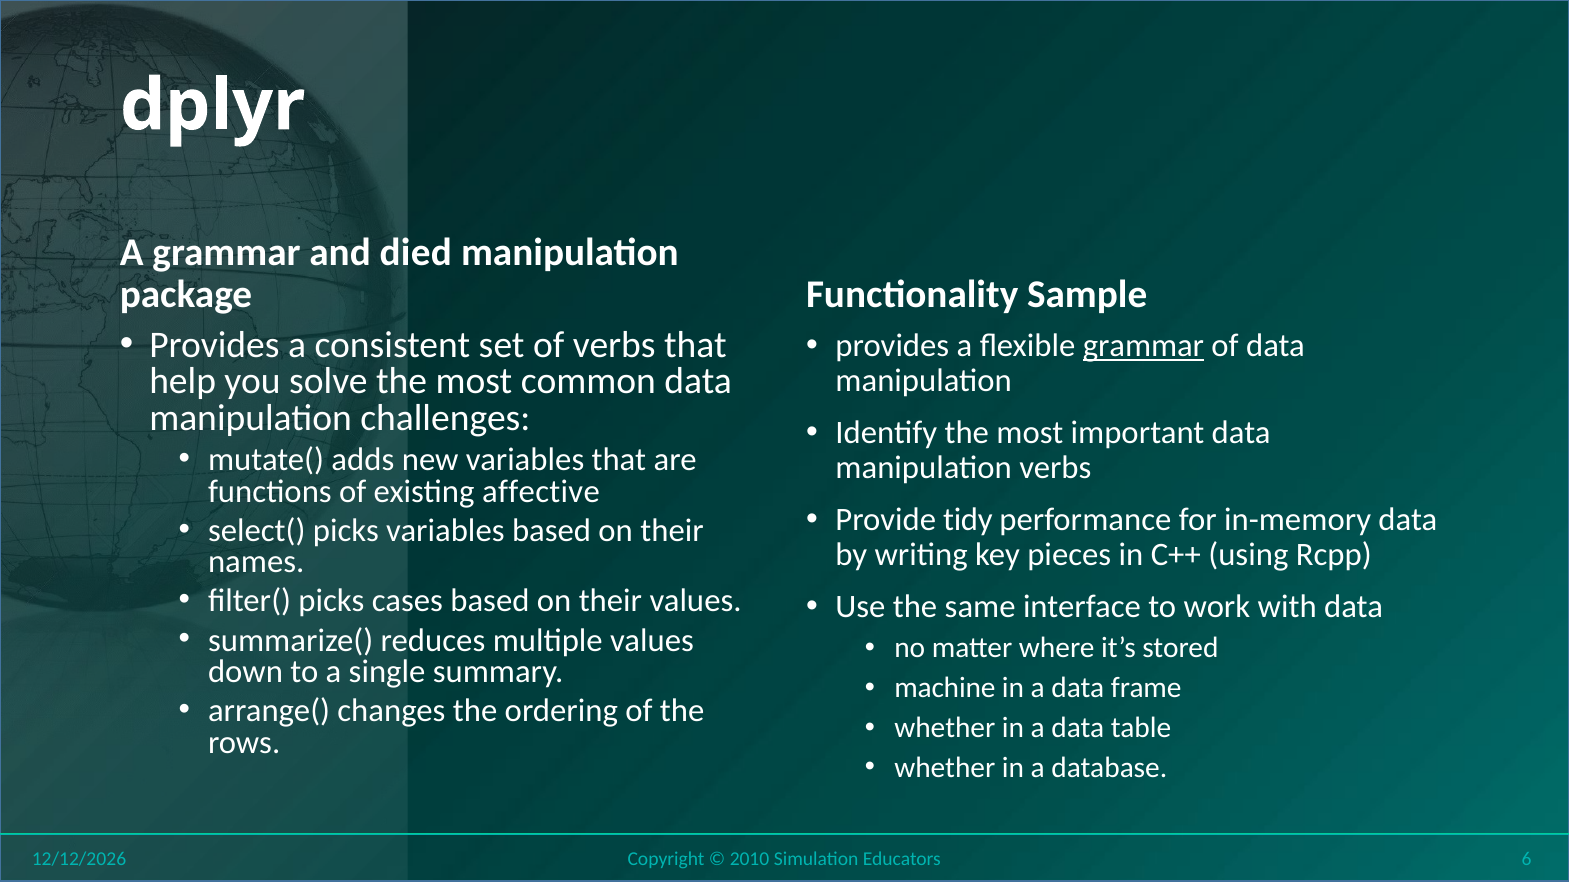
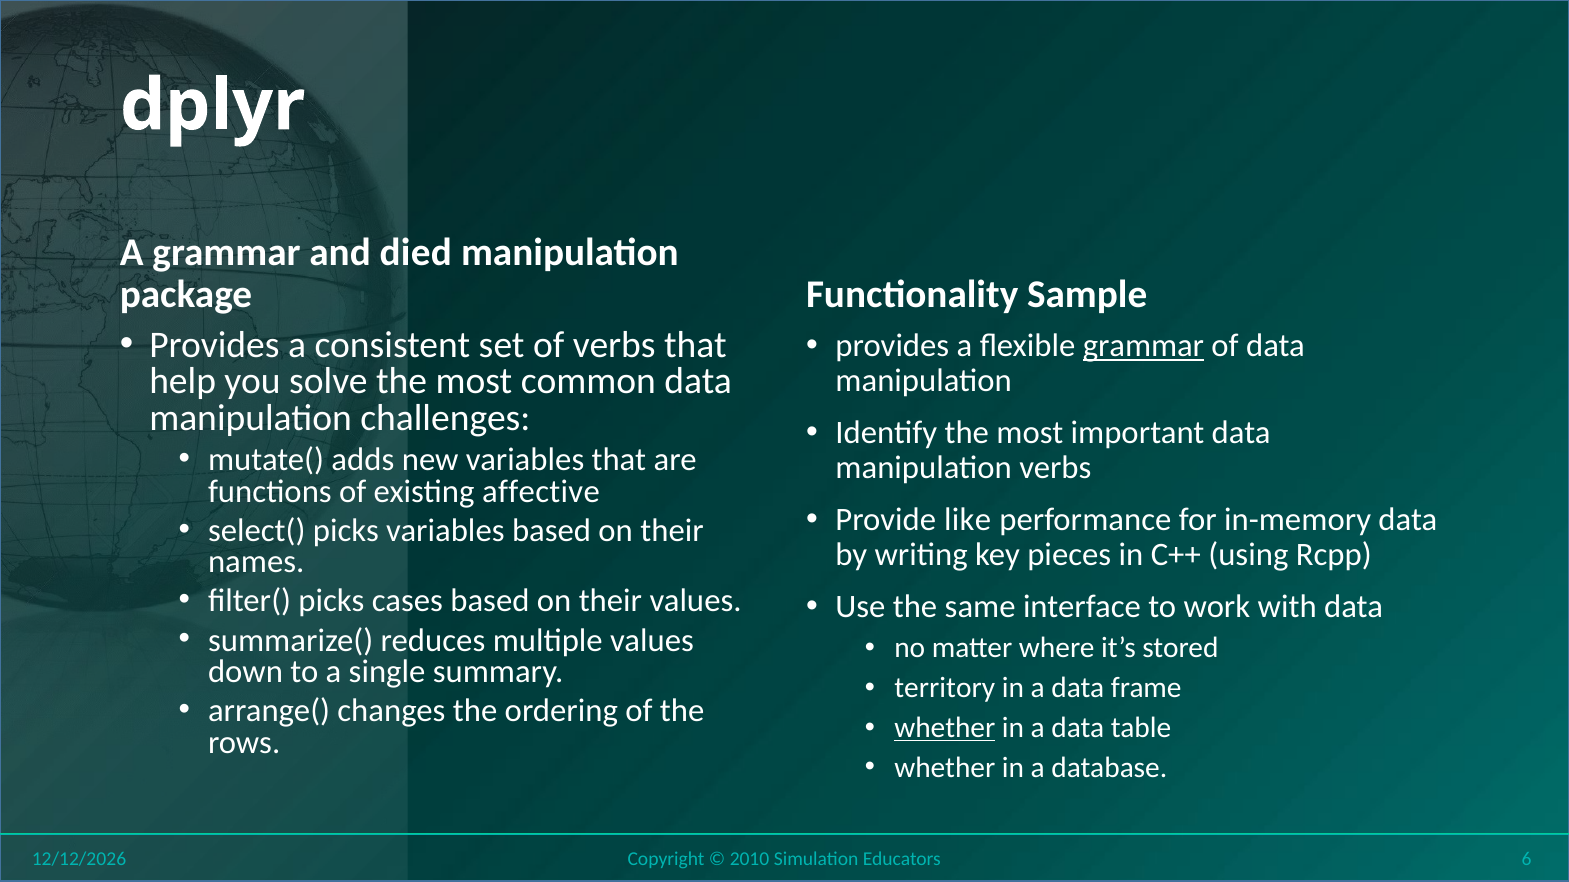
tidy: tidy -> like (968, 520)
machine: machine -> territory (945, 688)
whether underline: none -> present (945, 728)
